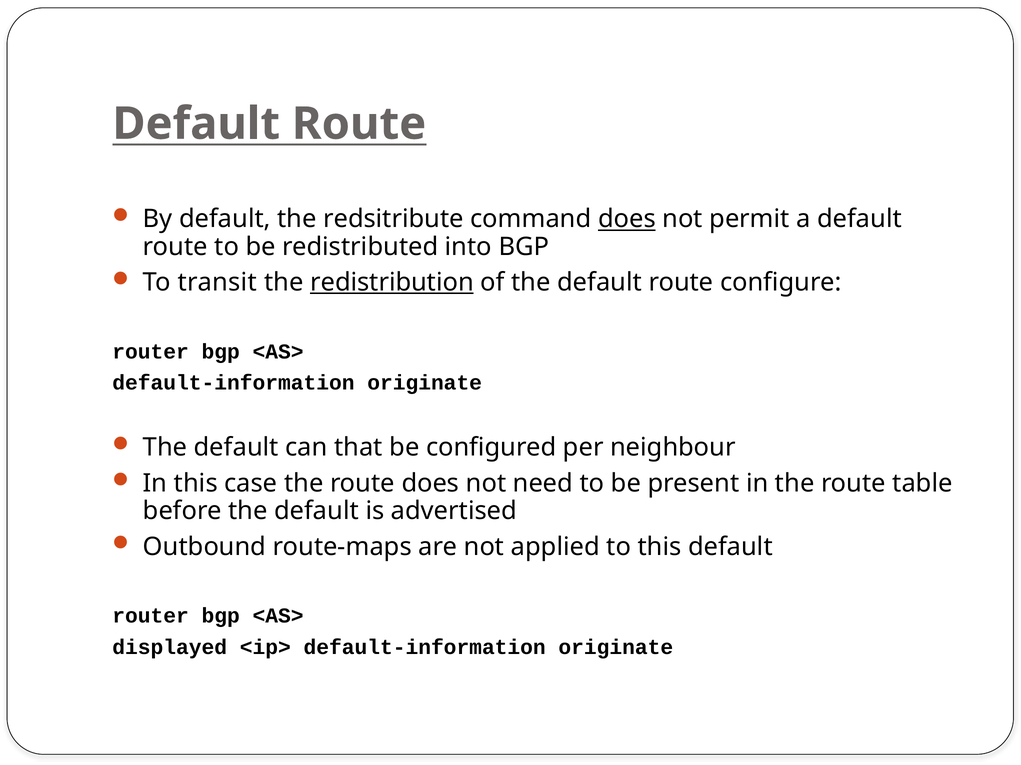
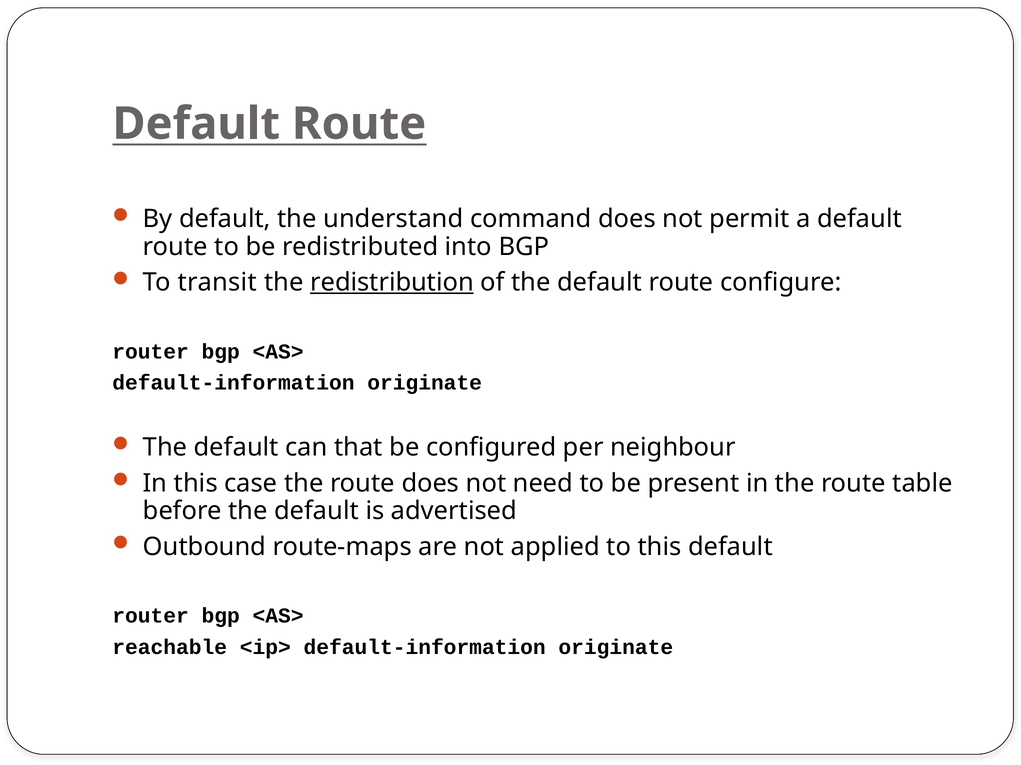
redsitribute: redsitribute -> understand (393, 219)
does underline: present -> none (627, 219)
displayed: displayed -> reachable (170, 648)
